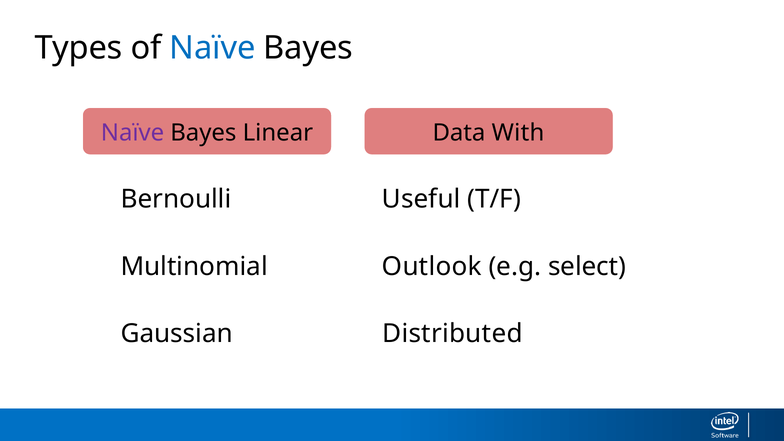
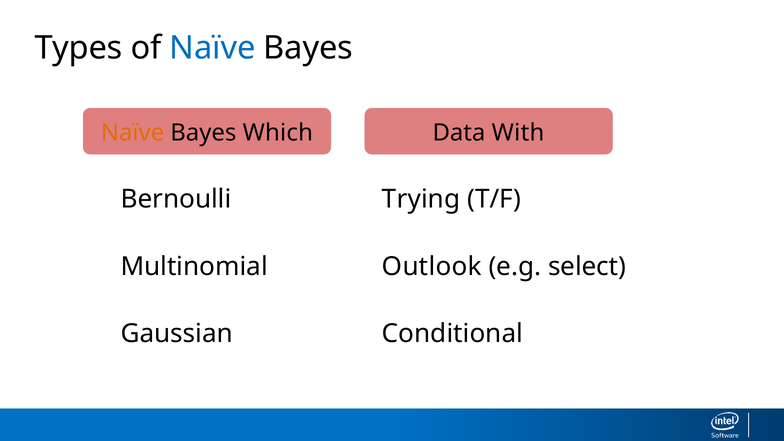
Naïve colour: purple -> orange (133, 133)
Linear: Linear -> Which (278, 133)
Useful: Useful -> Trying (421, 199)
Distributed: Distributed -> Conditional (453, 334)
